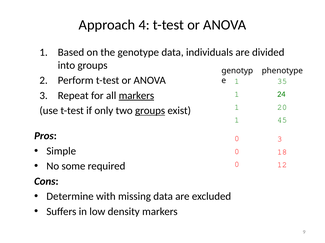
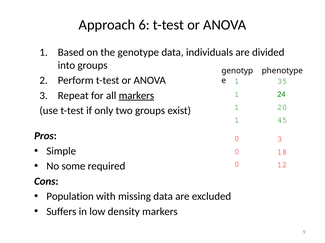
4: 4 -> 6 (144, 25)
groups underline: present -> none (150, 111)
Determine: Determine -> Population (70, 197)
